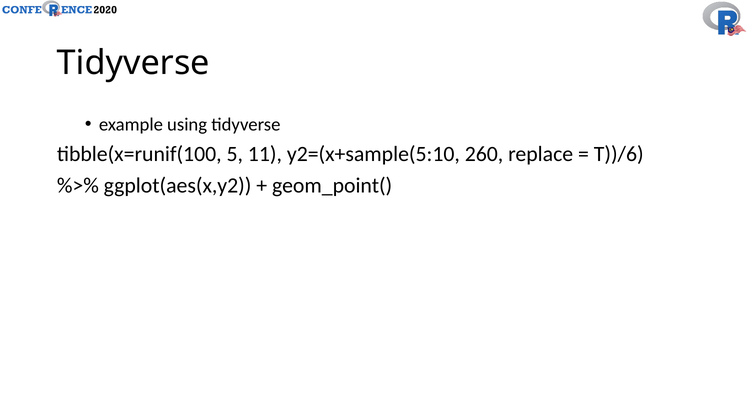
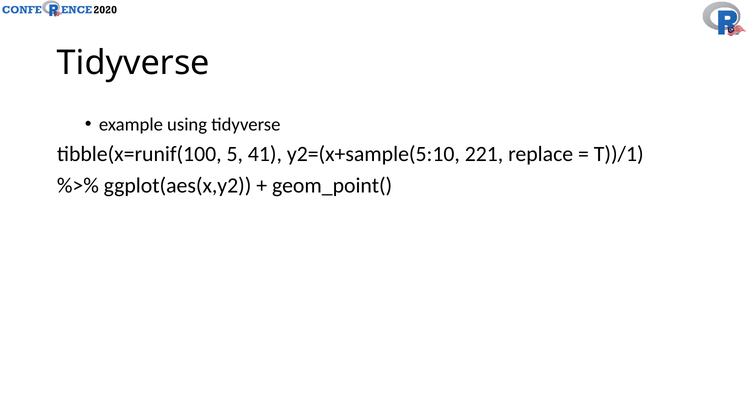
11: 11 -> 41 (265, 154)
260: 260 -> 221 (484, 154)
T))/6: T))/6 -> T))/1 (619, 154)
